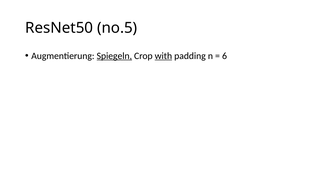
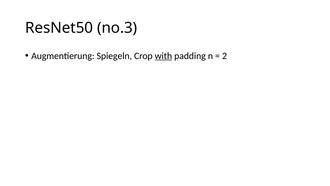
no.5: no.5 -> no.3 (117, 28)
Spiegeln underline: present -> none (114, 56)
6: 6 -> 2 (225, 56)
